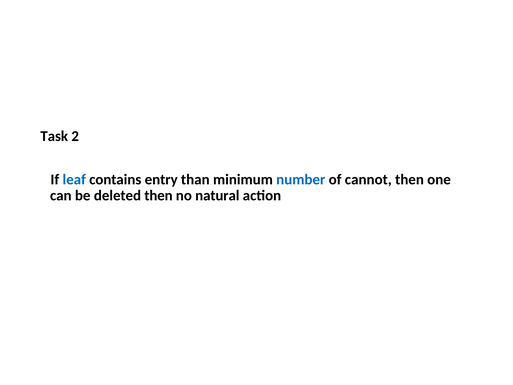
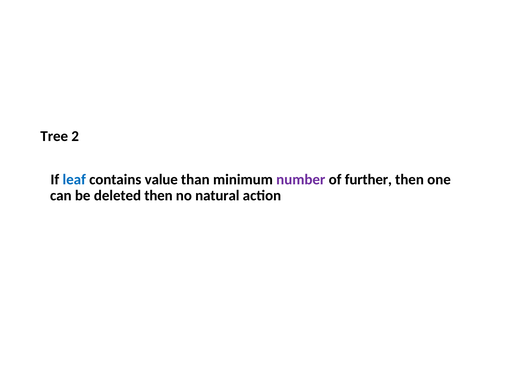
Task: Task -> Tree (54, 136)
entry: entry -> value (161, 179)
number colour: blue -> purple (301, 179)
cannot: cannot -> further (368, 179)
